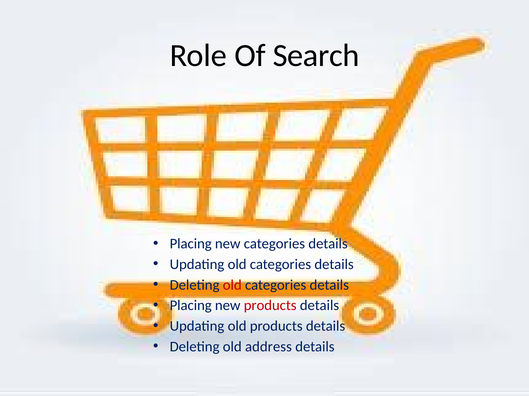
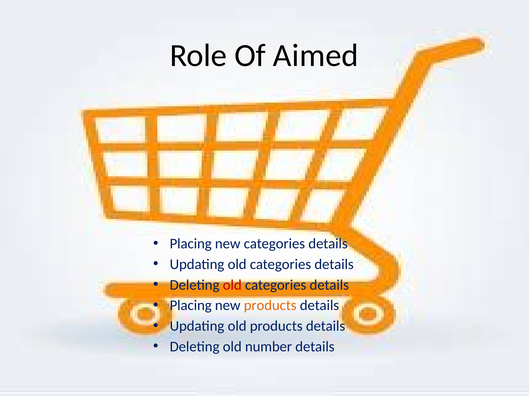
Search: Search -> Aimed (316, 56)
products colour: red -> orange (270, 306)
address: address -> number (269, 347)
